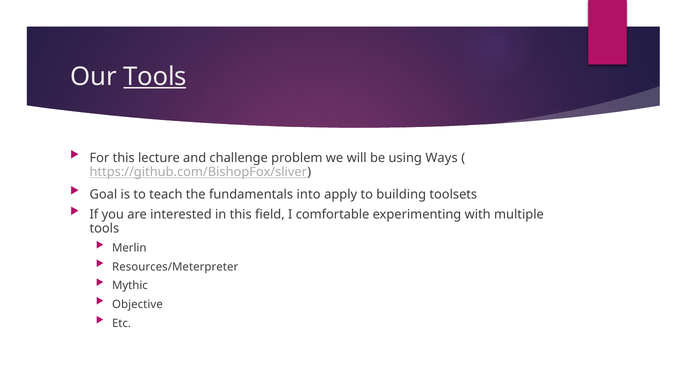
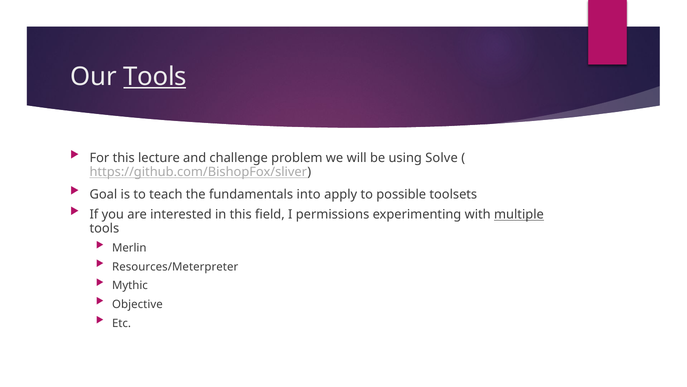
Ways: Ways -> Solve (442, 158)
building: building -> possible (401, 194)
comfortable: comfortable -> permissions (333, 214)
multiple underline: none -> present (519, 214)
